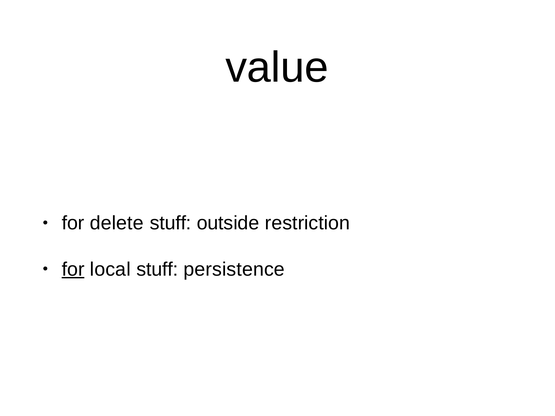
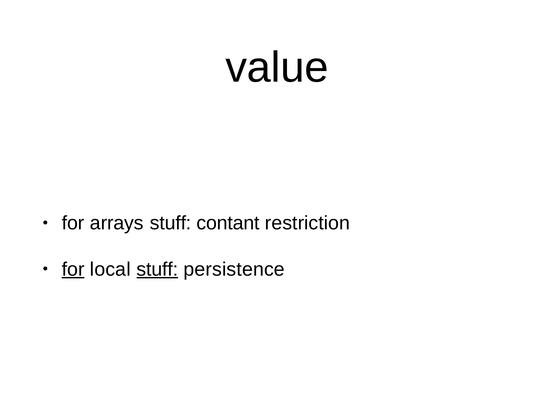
delete: delete -> arrays (117, 223)
outside: outside -> contant (228, 223)
stuff underline: none -> present (157, 269)
